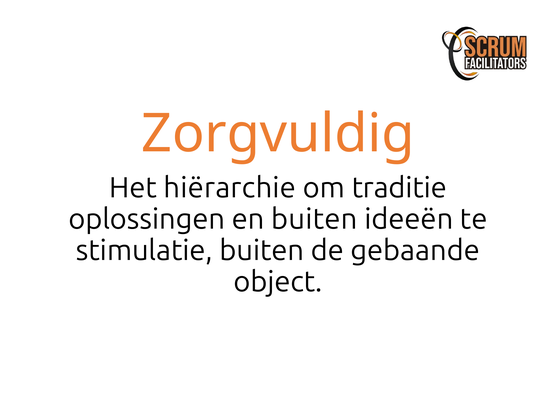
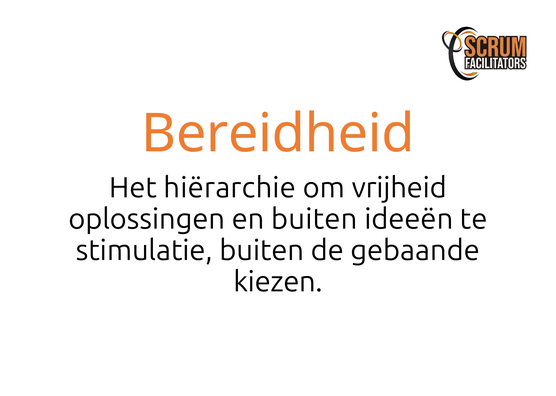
Zorgvuldig: Zorgvuldig -> Bereidheid (278, 134)
traditie: traditie -> vrijheid (399, 188)
object: object -> kiezen (278, 282)
